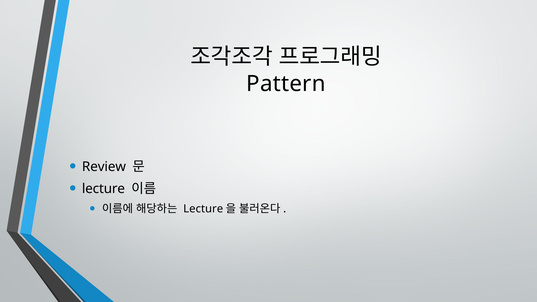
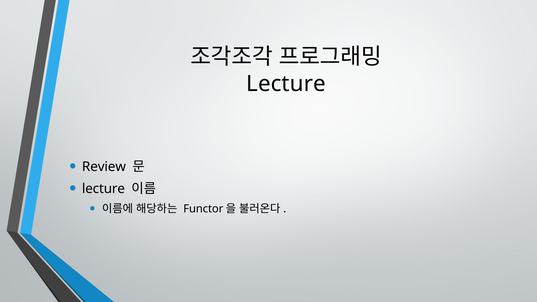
Pattern: Pattern -> Lecture (286, 84)
Lecture: Lecture -> Functor (203, 209)
